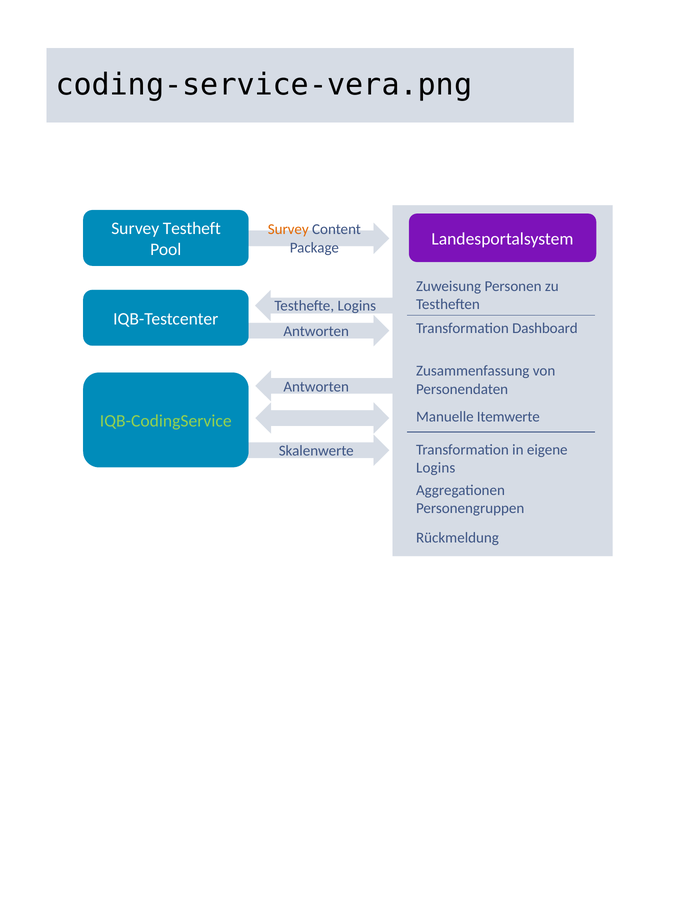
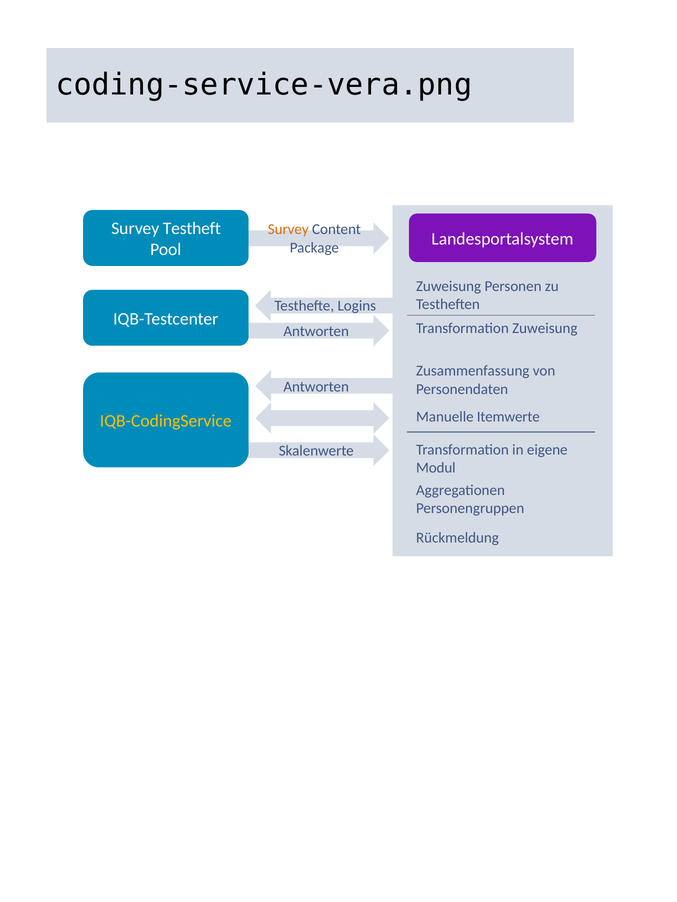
Transformation Dashboard: Dashboard -> Zuweisung (545, 329)
IQB-CodingService colour: light green -> yellow (166, 421)
Logins: Logins -> Modul (436, 468)
